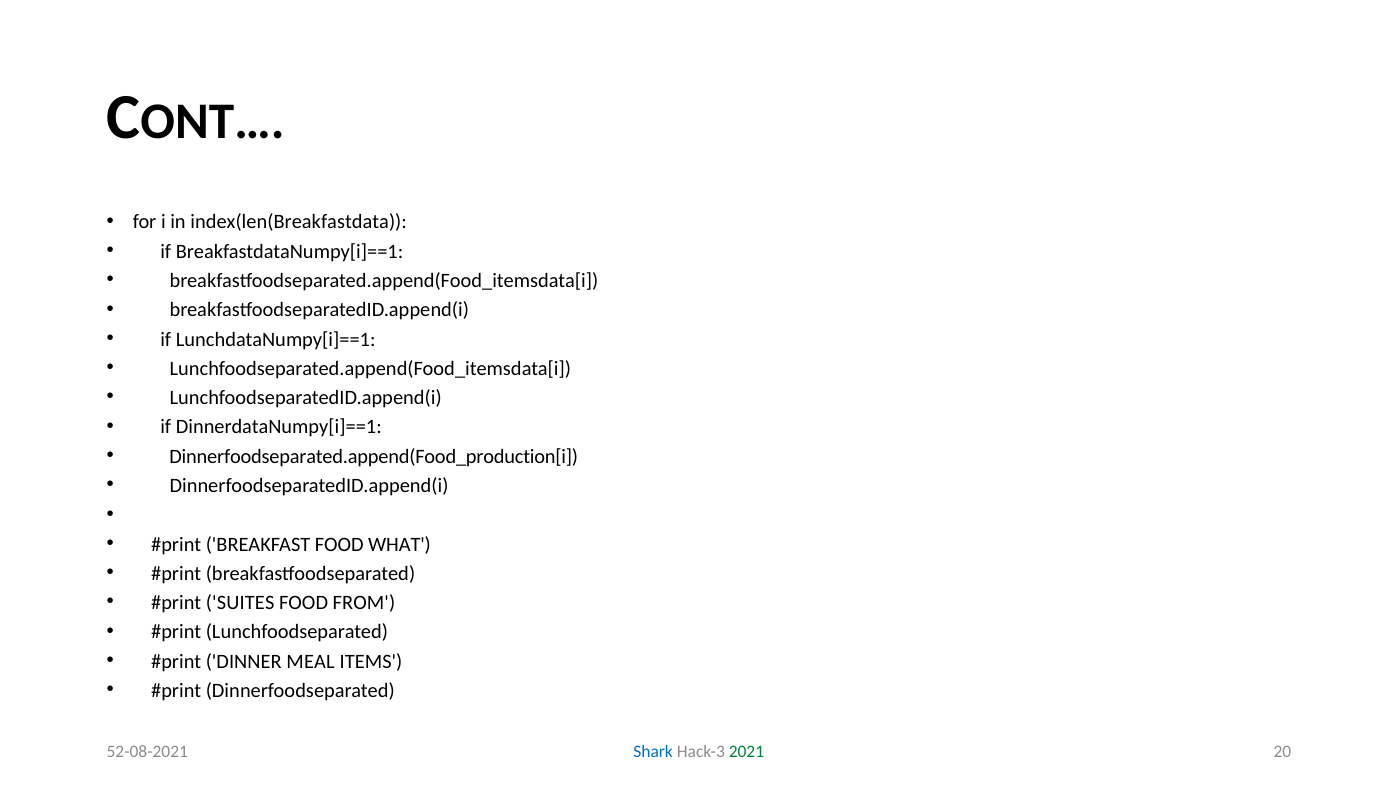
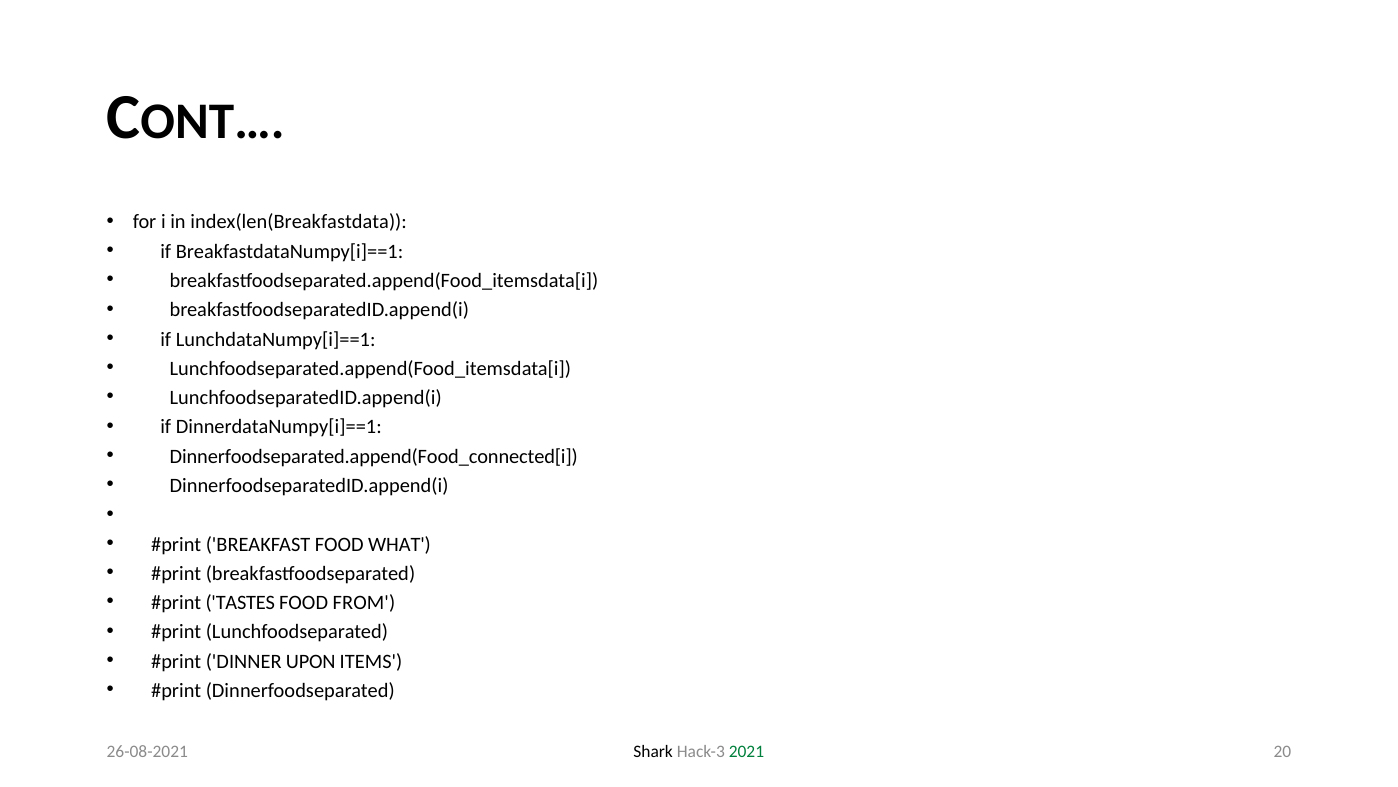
Dinnerfoodseparated.append(Food_production[i: Dinnerfoodseparated.append(Food_production[i -> Dinnerfoodseparated.append(Food_connected[i (374, 456)
SUITES: SUITES -> TASTES (240, 602)
MEAL: MEAL -> UPON (311, 661)
Shark colour: blue -> black (653, 751)
52-08-2021: 52-08-2021 -> 26-08-2021 (147, 751)
